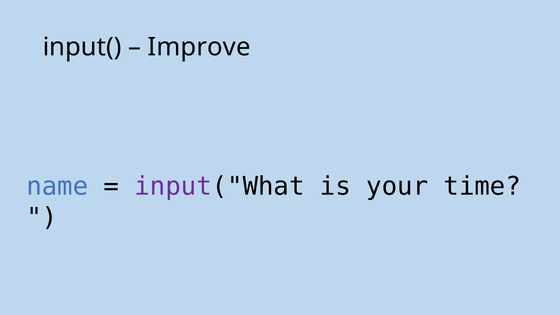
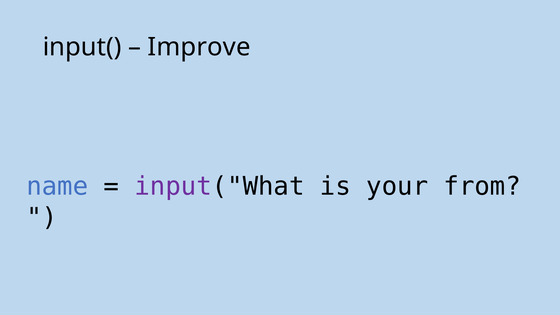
time: time -> from (482, 186)
